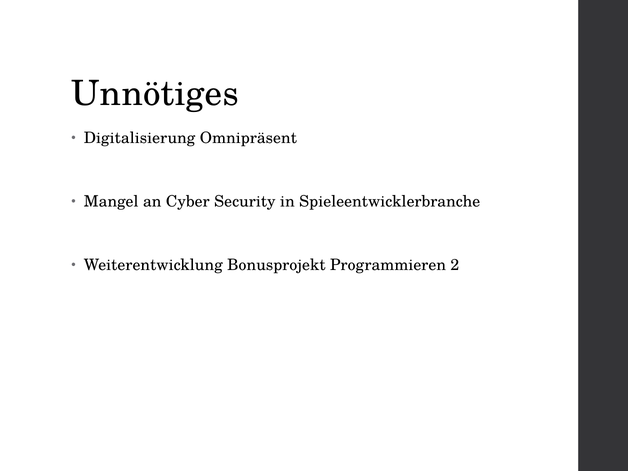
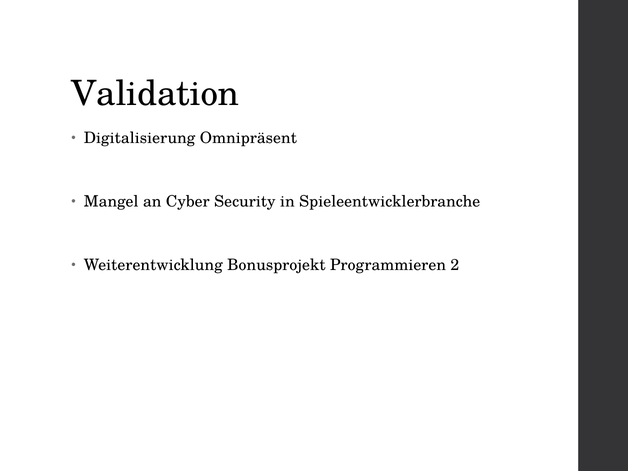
Unnötiges: Unnötiges -> Validation (155, 94)
